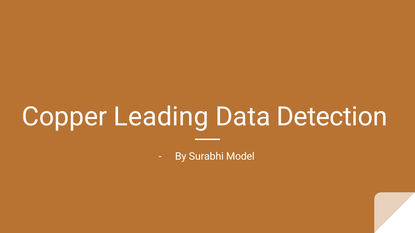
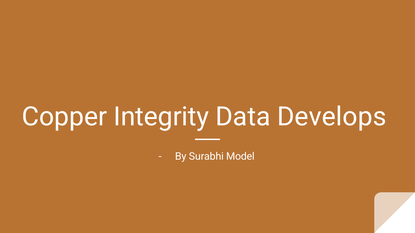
Leading: Leading -> Integrity (161, 117)
Detection: Detection -> Develops (332, 117)
